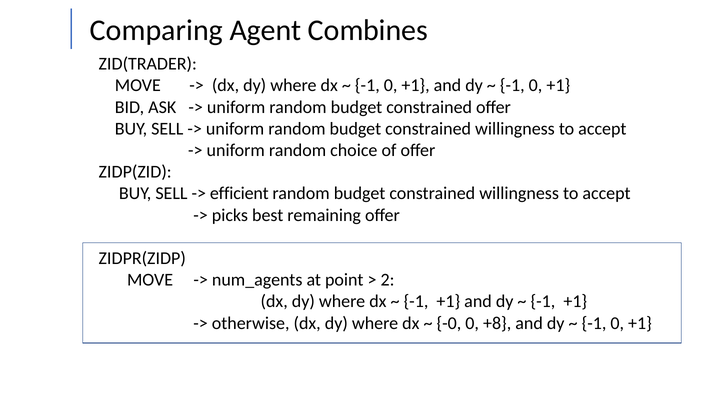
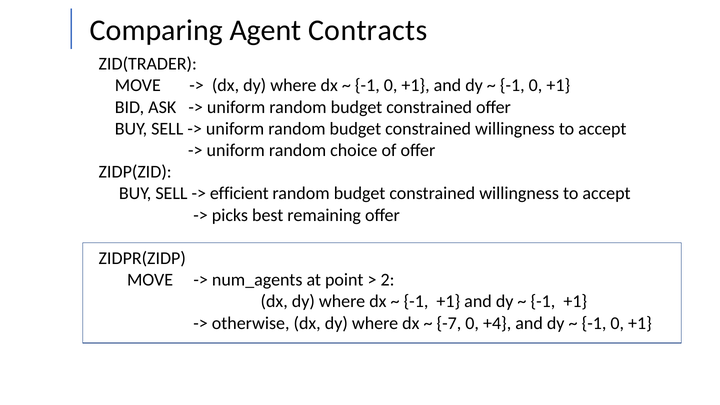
Combines: Combines -> Contracts (368, 30)
-0: -0 -> -7 (449, 323)
+8: +8 -> +4 (497, 323)
